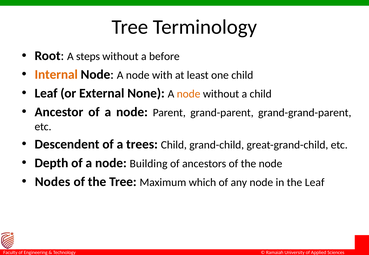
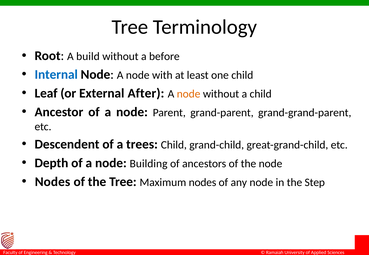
steps: steps -> build (88, 57)
Internal colour: orange -> blue (56, 75)
None: None -> After (146, 93)
Maximum which: which -> nodes (202, 183)
the Leaf: Leaf -> Step (315, 183)
